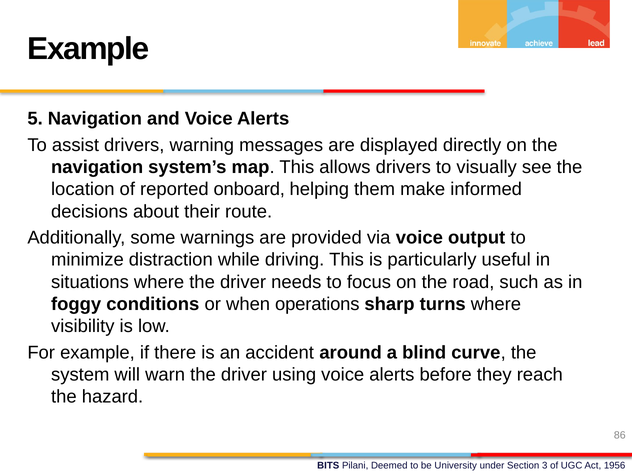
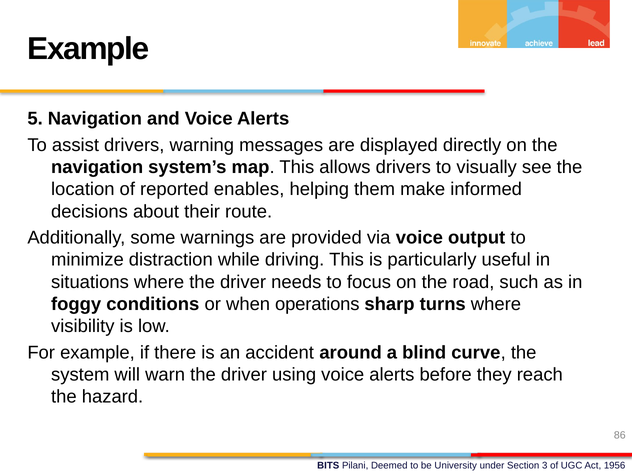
onboard: onboard -> enables (249, 189)
